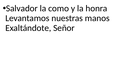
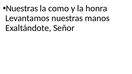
Salvador: Salvador -> Nuestras (22, 8)
